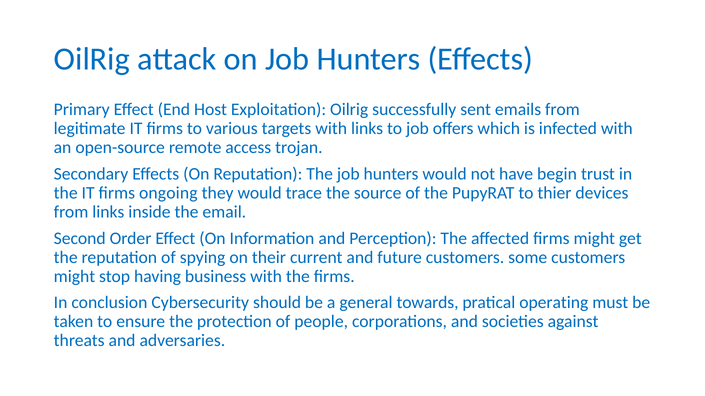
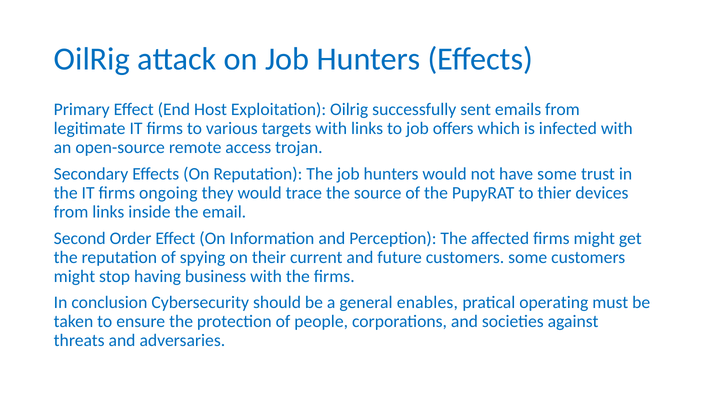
have begin: begin -> some (557, 174)
towards: towards -> enables (427, 303)
